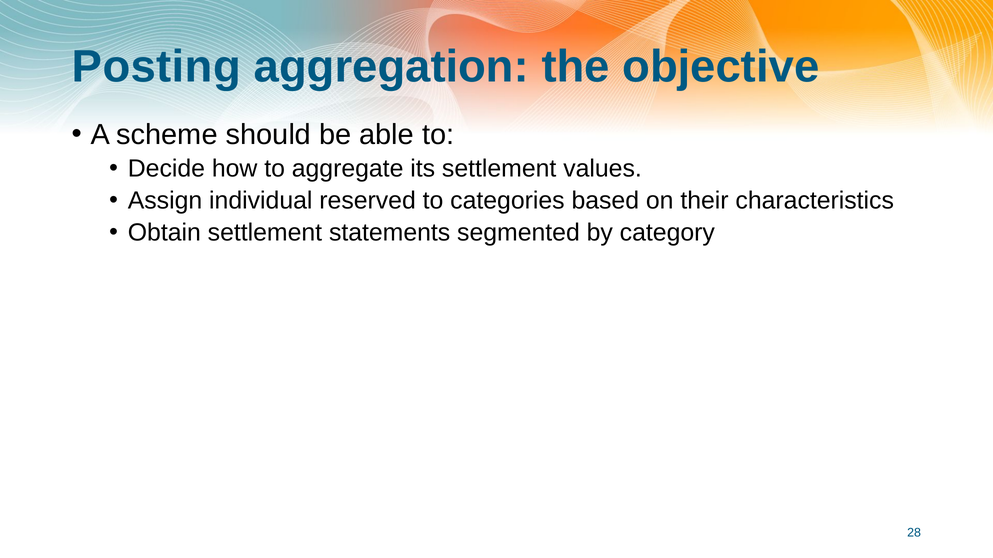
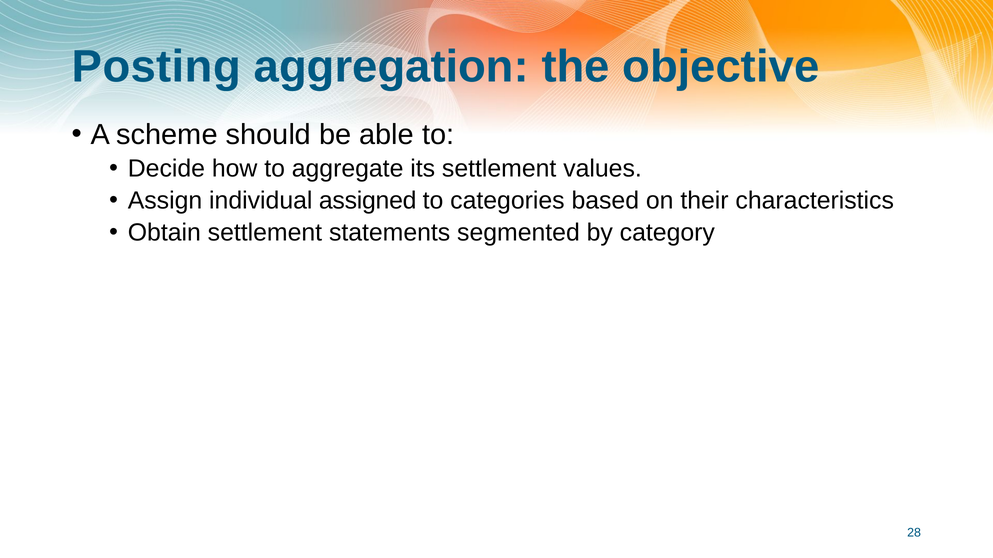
reserved: reserved -> assigned (368, 201)
